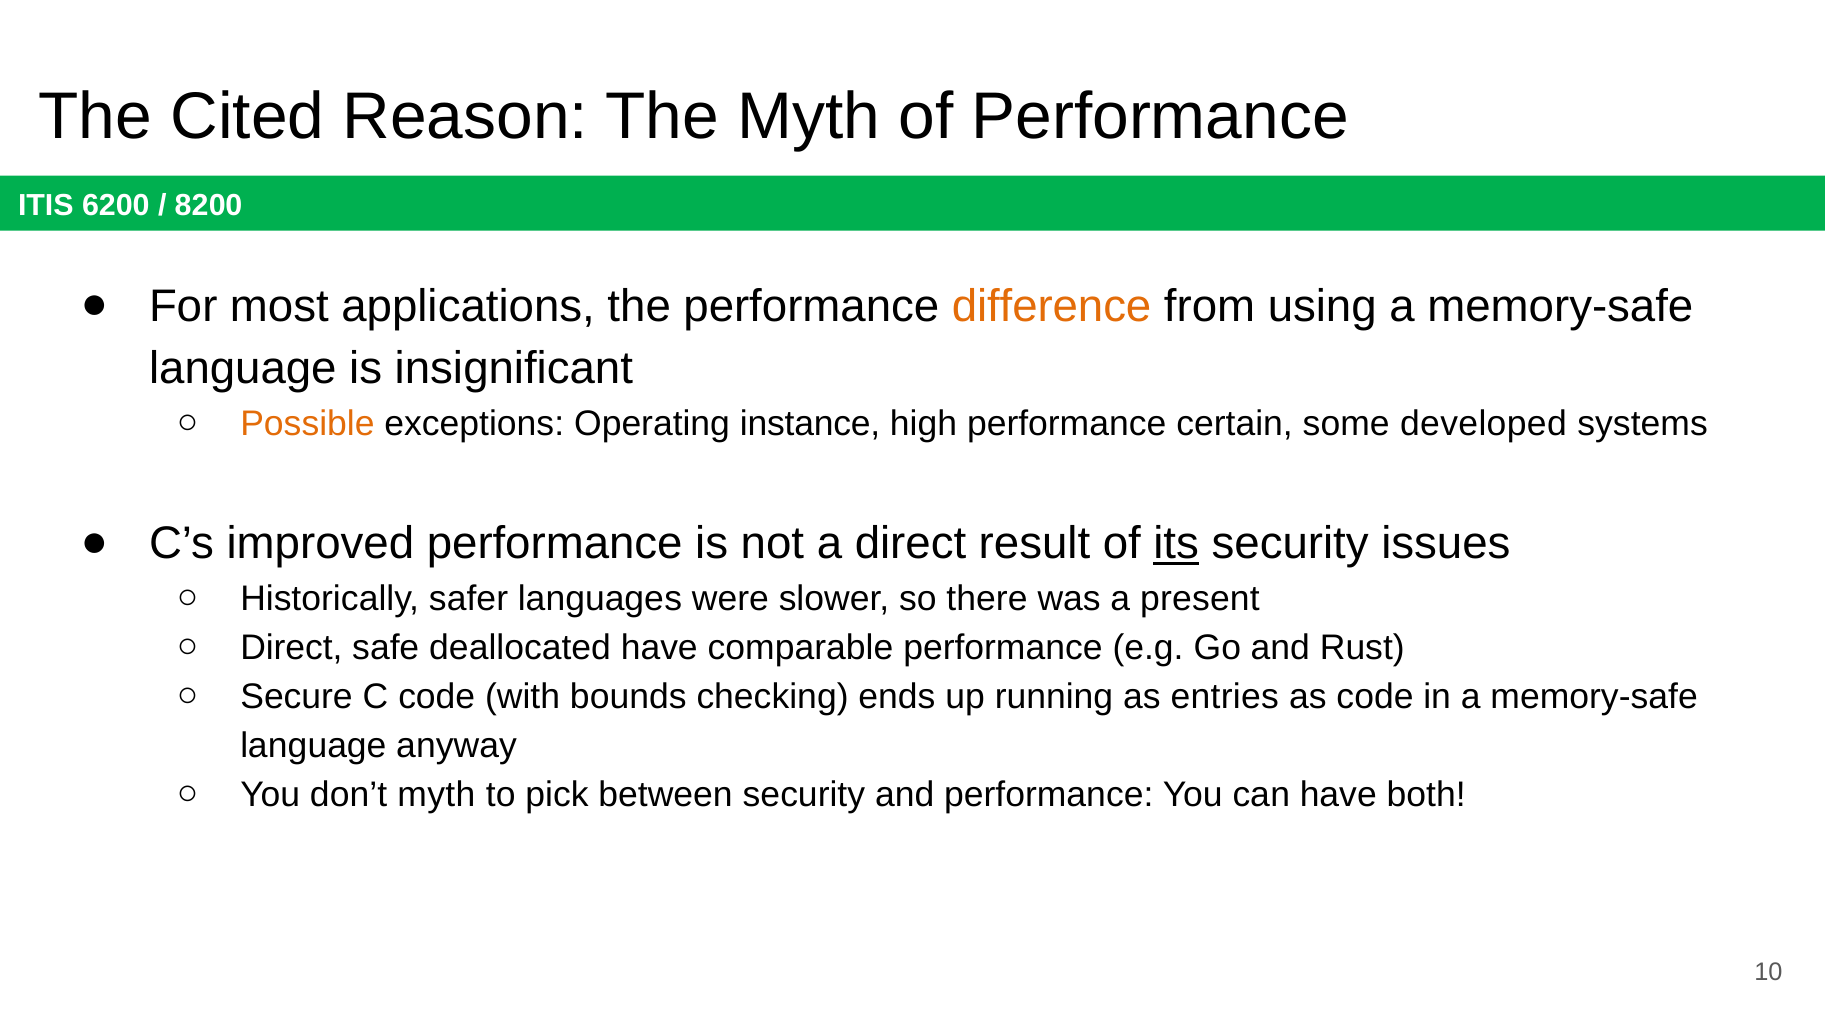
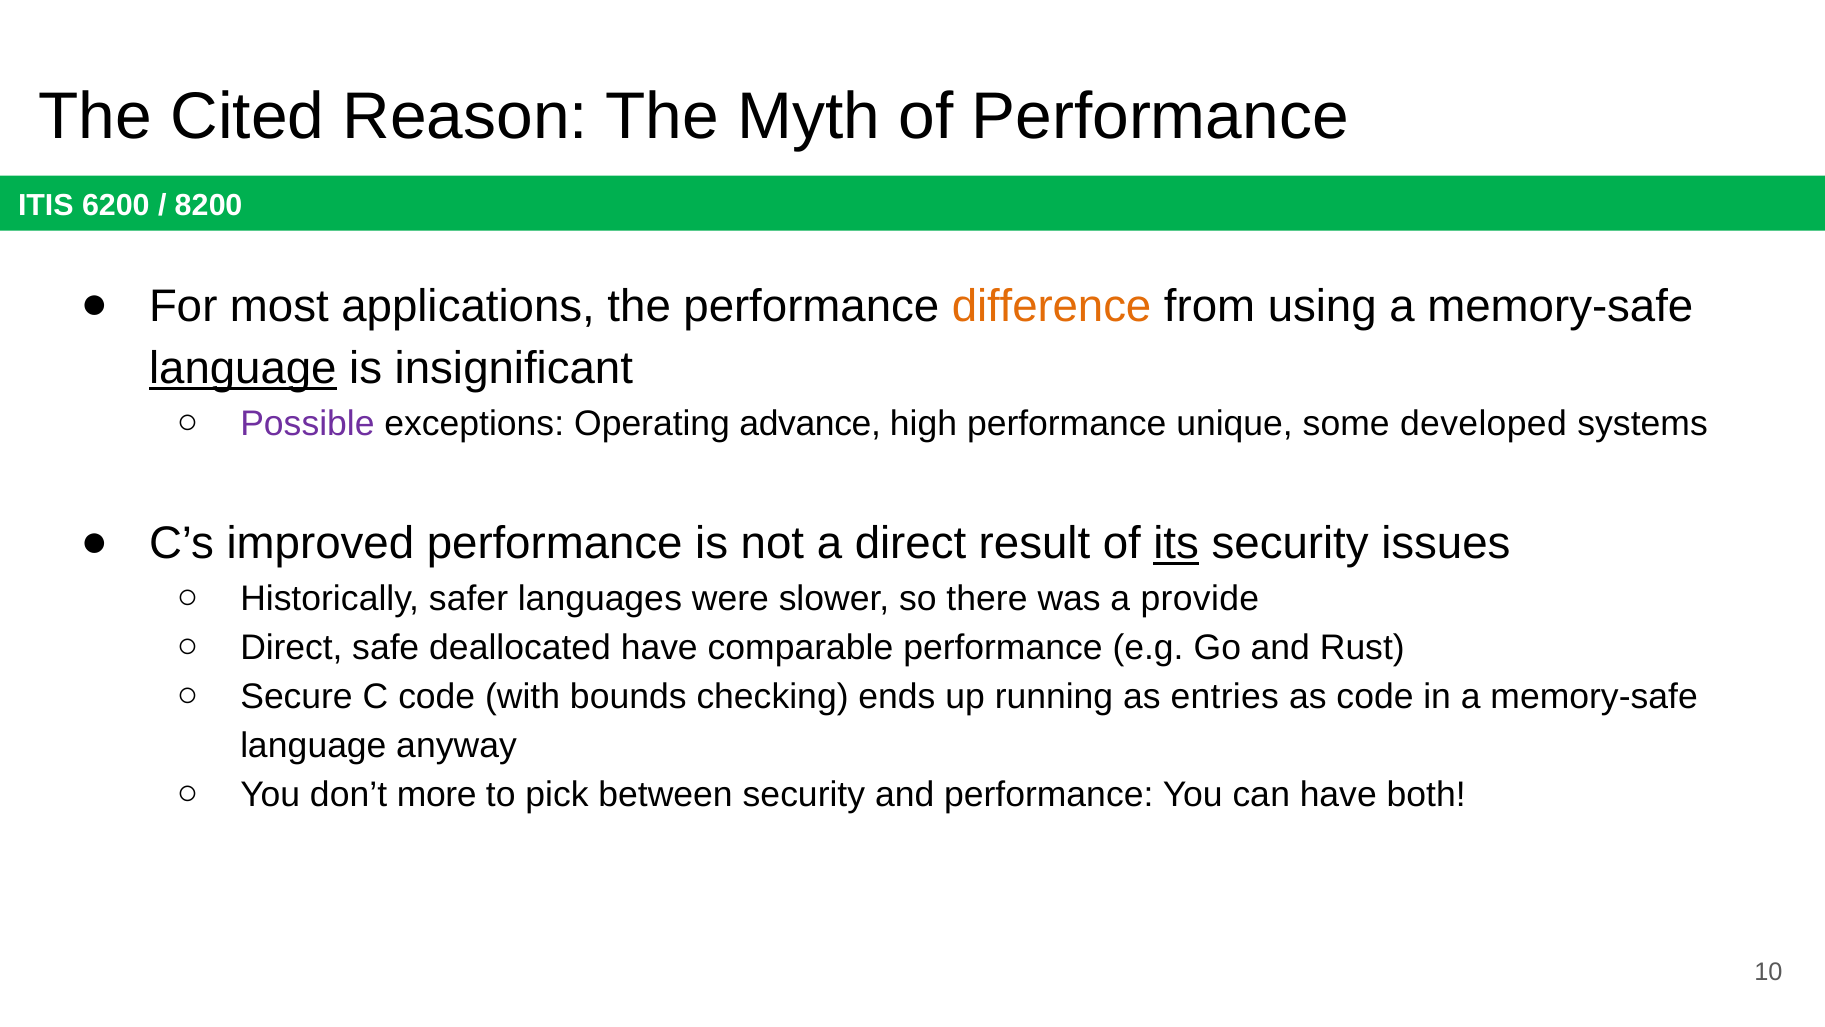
language underline: none -> present (243, 369)
Possible colour: orange -> purple (307, 423)
instance: instance -> advance (810, 423)
certain: certain -> unique (1235, 423)
present: present -> provide (1200, 598)
don’t myth: myth -> more (437, 794)
